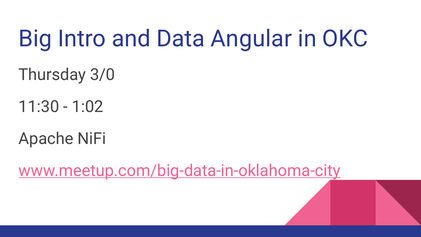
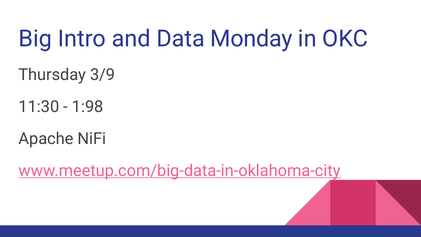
Angular: Angular -> Monday (251, 39)
3/0: 3/0 -> 3/9 (103, 75)
1:02: 1:02 -> 1:98 (88, 107)
